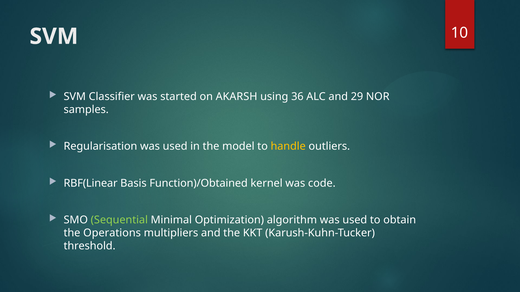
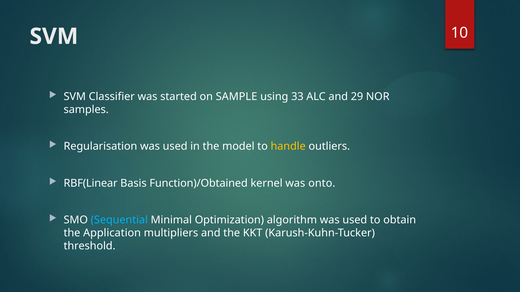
AKARSH: AKARSH -> SAMPLE (237, 97)
36: 36 -> 33 (297, 97)
code: code -> onto (322, 183)
Sequential colour: light green -> light blue (119, 220)
Operations: Operations -> Application (112, 233)
